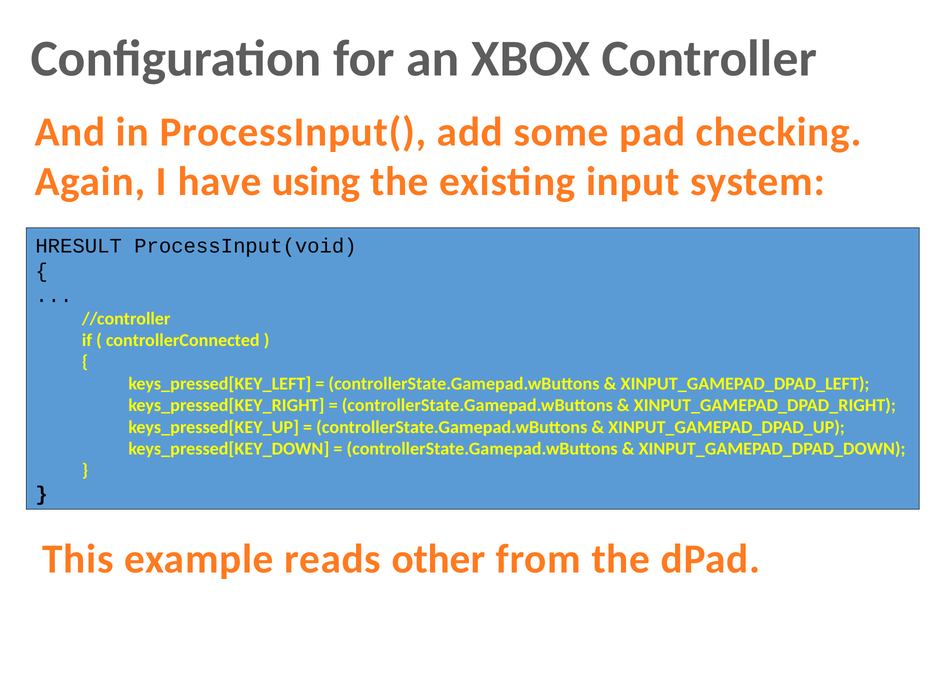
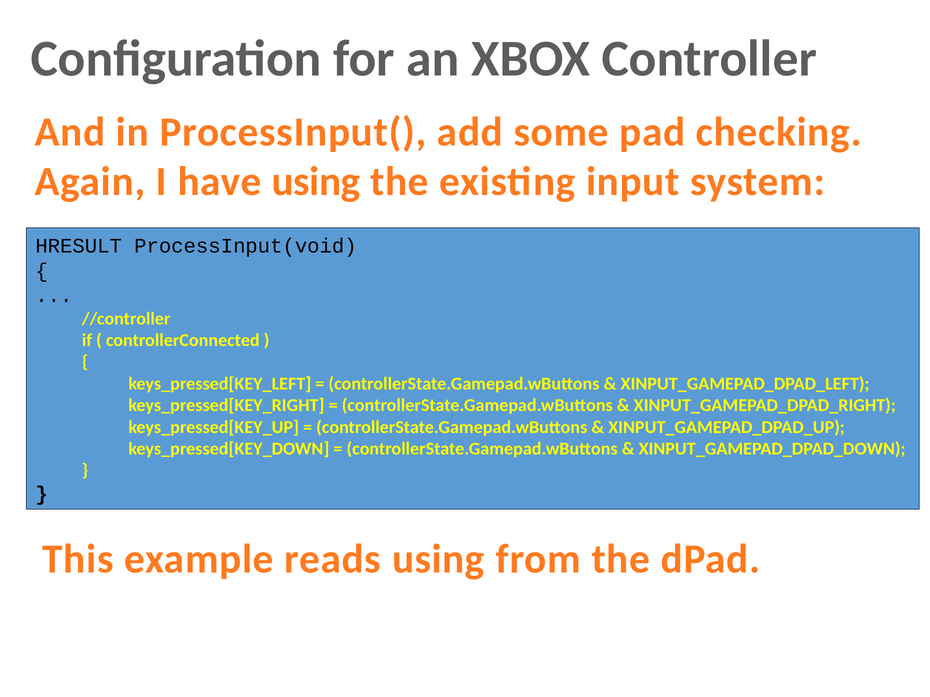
reads other: other -> using (438, 559)
